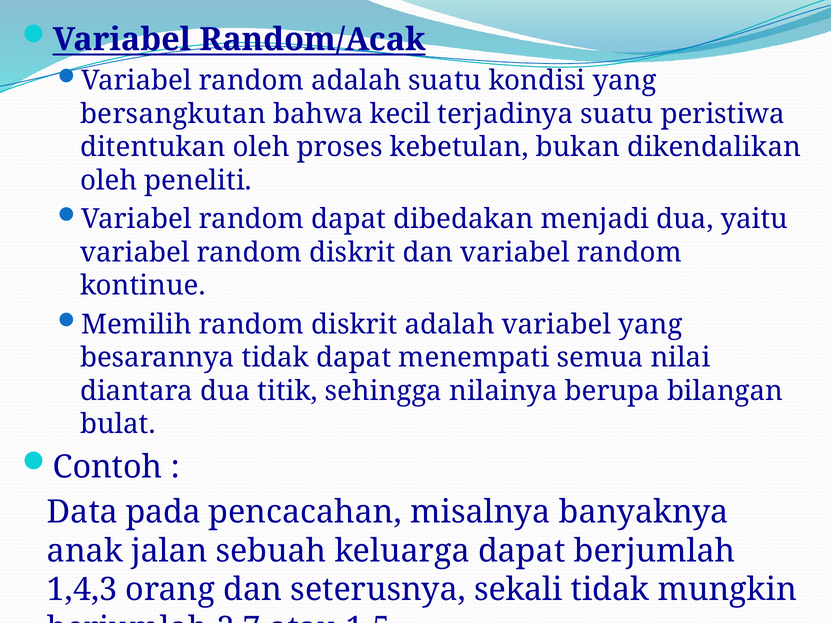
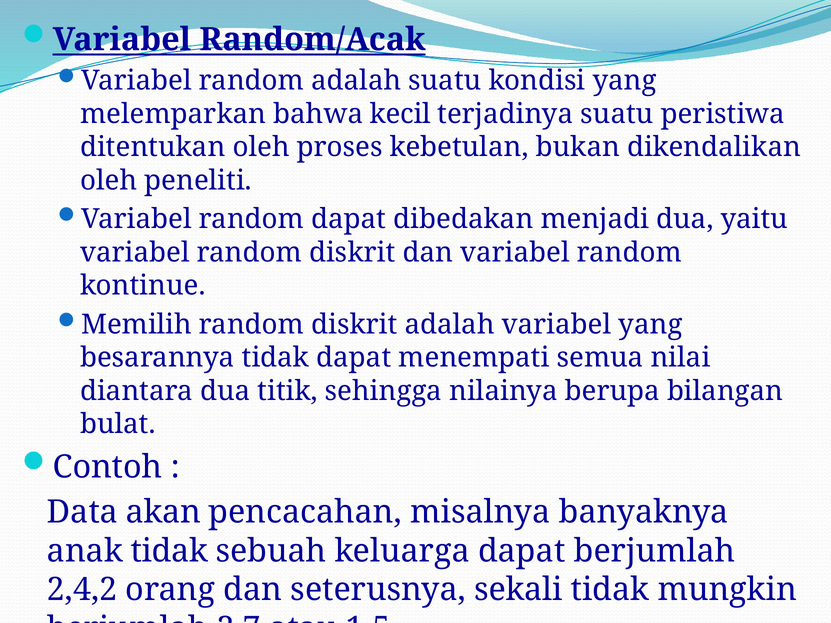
bersangkutan: bersangkutan -> melemparkan (173, 114)
pada: pada -> akan (163, 512)
anak jalan: jalan -> tidak (169, 551)
1,4,3: 1,4,3 -> 2,4,2 (82, 590)
